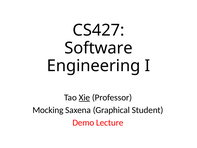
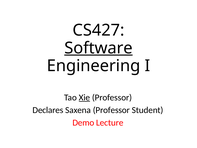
Software underline: none -> present (99, 48)
Mocking: Mocking -> Declares (48, 110)
Saxena Graphical: Graphical -> Professor (111, 110)
